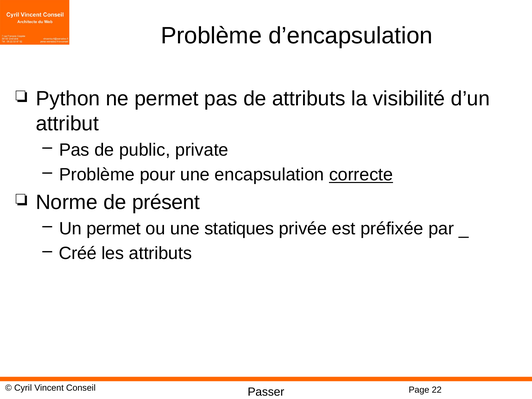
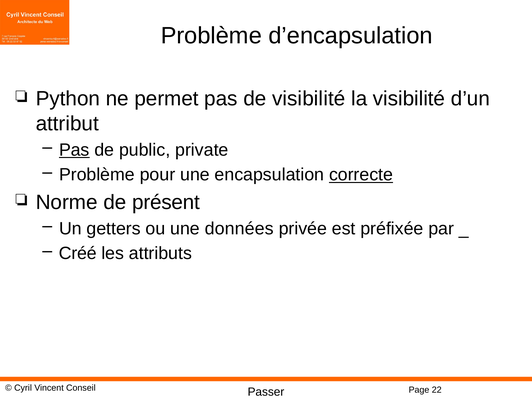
de attributs: attributs -> visibilité (309, 99)
Pas underline: none -> present (74, 150)
Un permet: permet -> getters (114, 229)
statiques: statiques -> données (239, 229)
